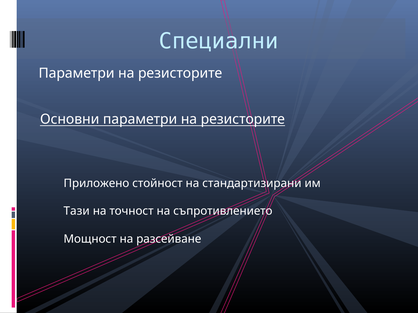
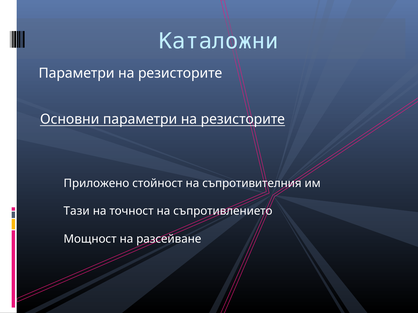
Специални: Специални -> Каталожни (219, 41)
стандартизирани: стандартизирани -> съпротивителния (252, 184)
